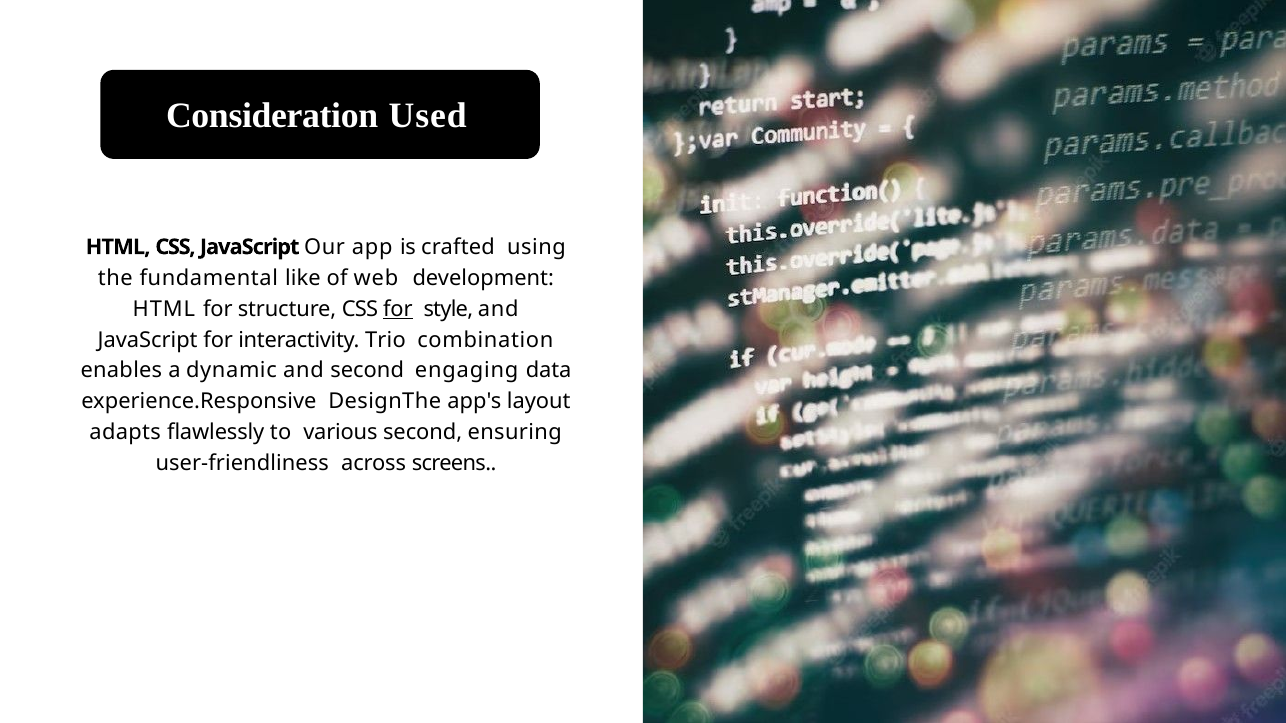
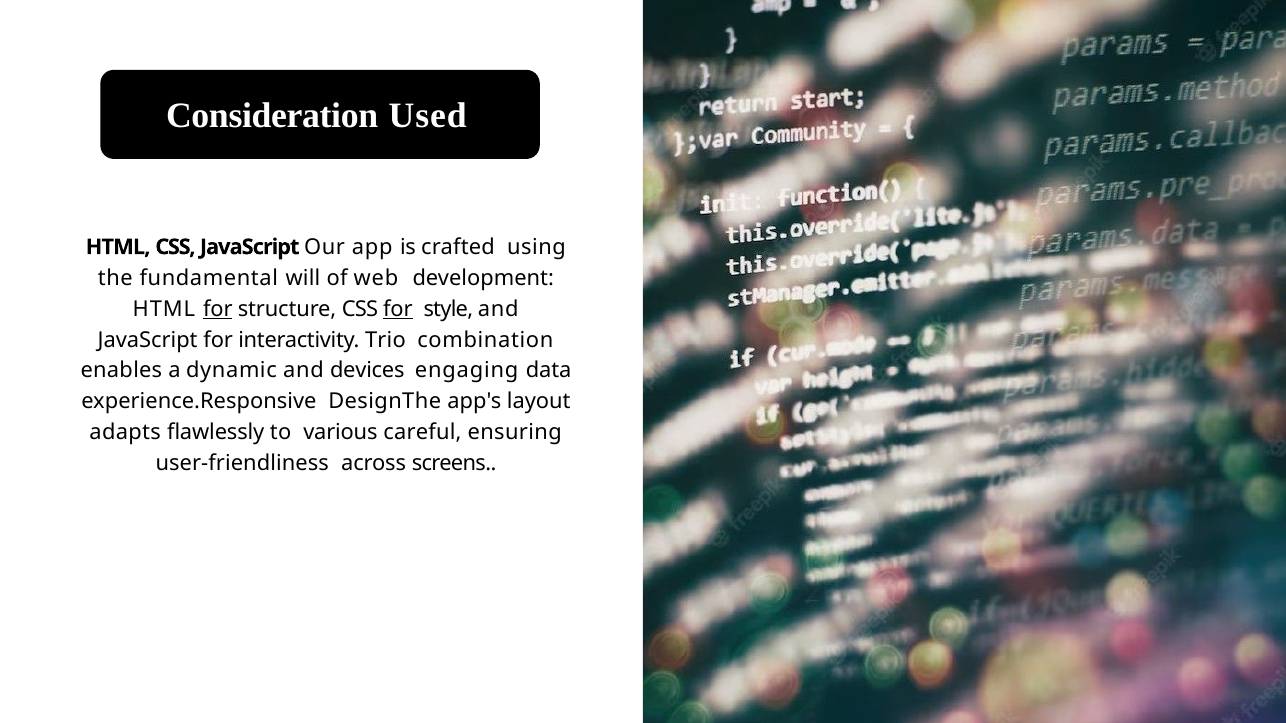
like: like -> will (303, 278)
for underline: none -> present (218, 309)
and second: second -> devices (367, 371)
various second: second -> careful (422, 433)
